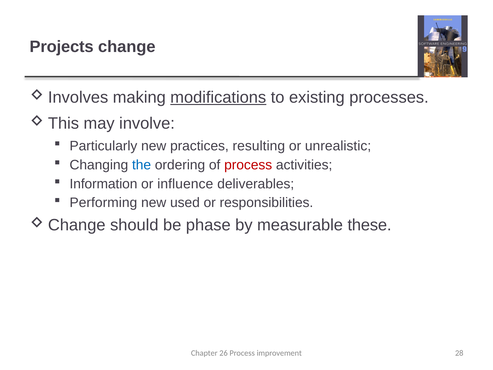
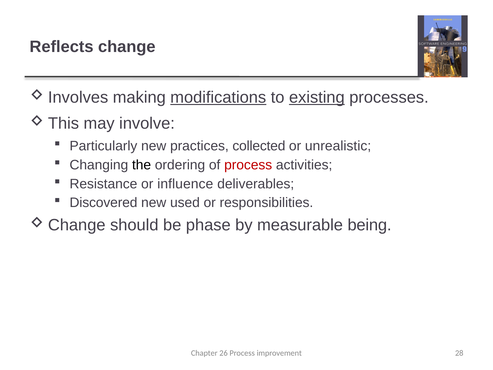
Projects: Projects -> Reflects (62, 47)
existing underline: none -> present (317, 97)
resulting: resulting -> collected (259, 146)
the colour: blue -> black (142, 165)
Information: Information -> Resistance (103, 184)
Performing: Performing -> Discovered (103, 203)
these: these -> being (370, 225)
